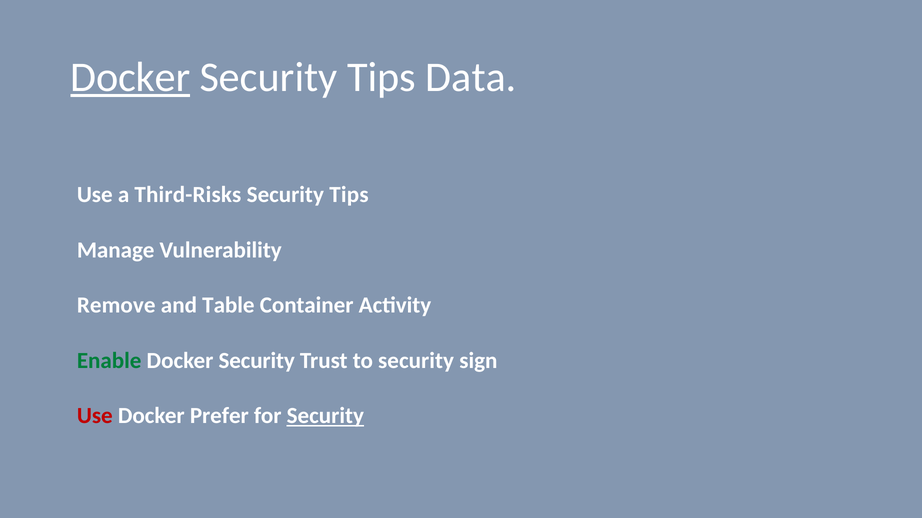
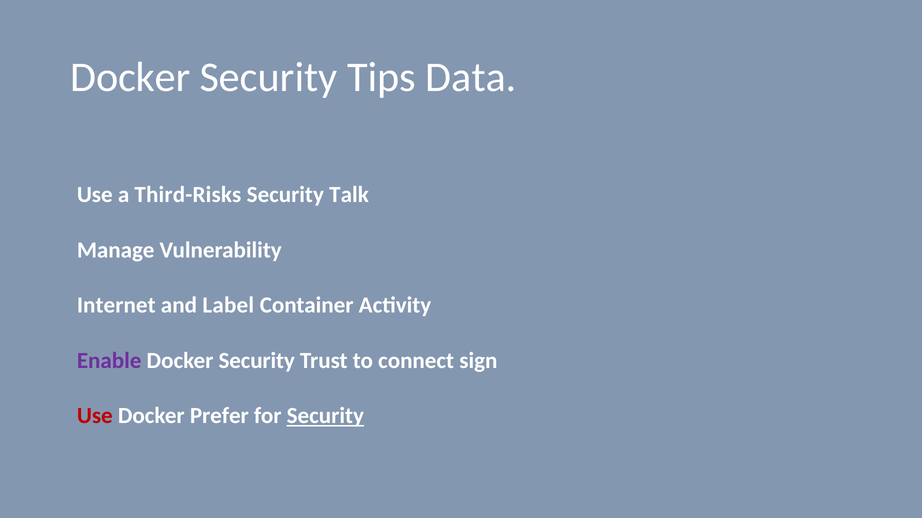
Docker underline: present -> none (130, 77)
Tips: Tips -> Talk (349, 195)
Remove: Remove -> Internet (116, 306)
Table: Table -> Label (228, 306)
Enable colour: green -> purple (109, 361)
to security: security -> connect (416, 361)
